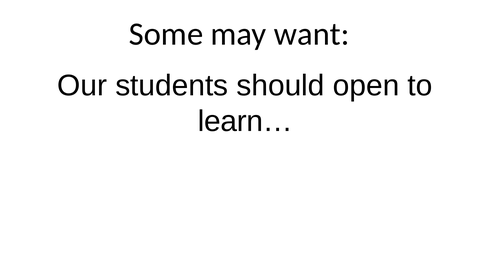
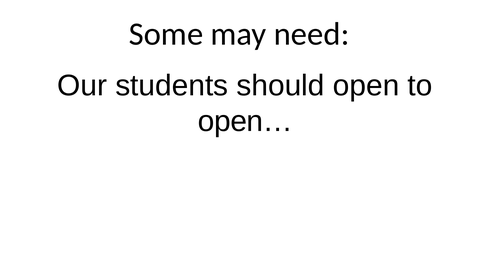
want: want -> need (312, 34)
learn…: learn… -> open… (245, 121)
